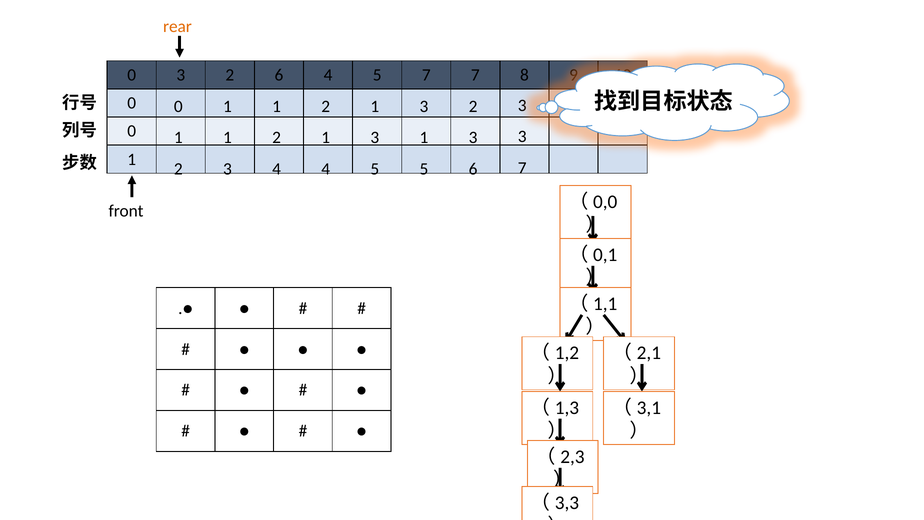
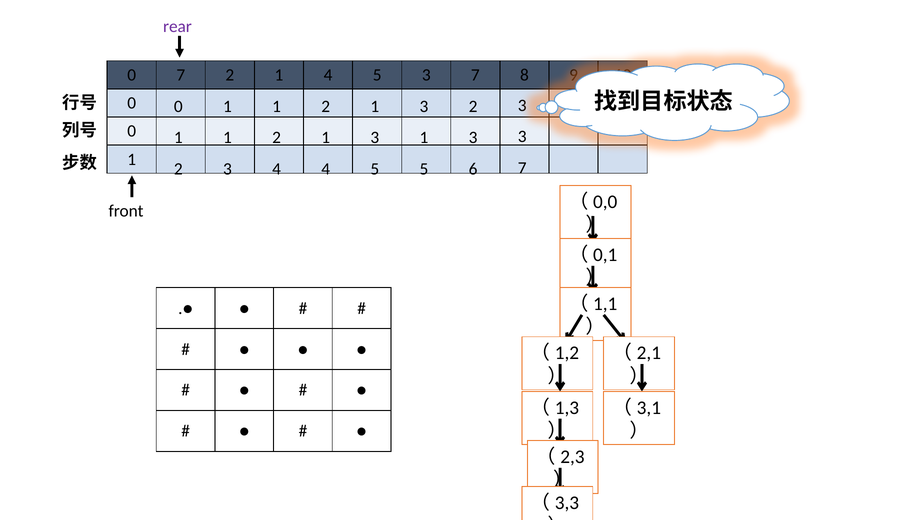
rear colour: orange -> purple (177, 27)
0 3: 3 -> 7 (181, 75)
6: 6 -> 1 (279, 75)
4 5 7: 7 -> 3 (426, 75)
